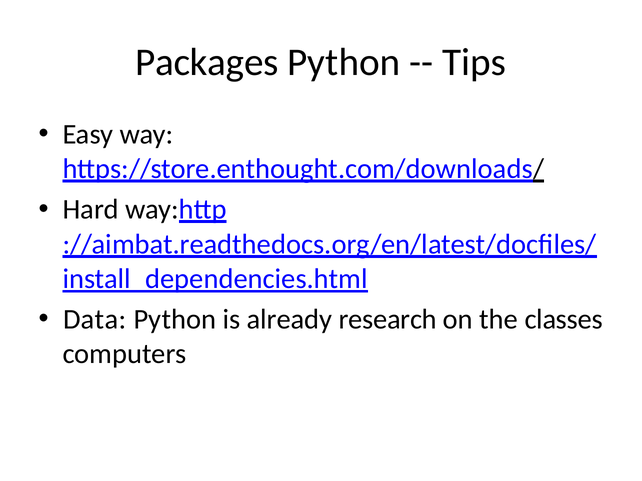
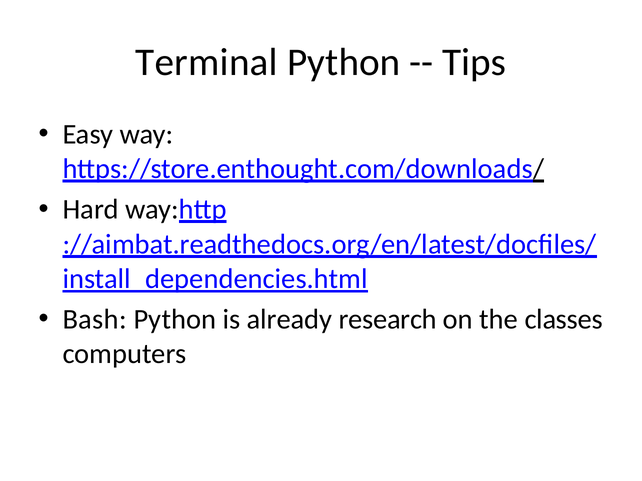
Packages: Packages -> Terminal (207, 62)
Data: Data -> Bash (95, 320)
